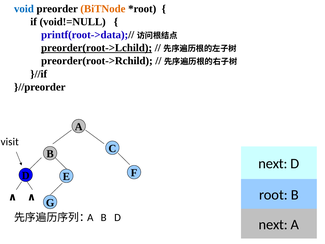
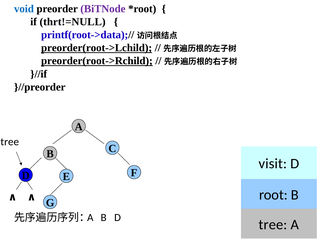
BiTNode colour: orange -> purple (103, 9)
void!=NULL: void!=NULL -> thrt!=NULL (73, 22)
preorder(root->Rchild underline: none -> present (97, 61)
visit: visit -> tree (10, 142)
next: next -> visit (273, 163)
next: next -> tree (273, 224)
